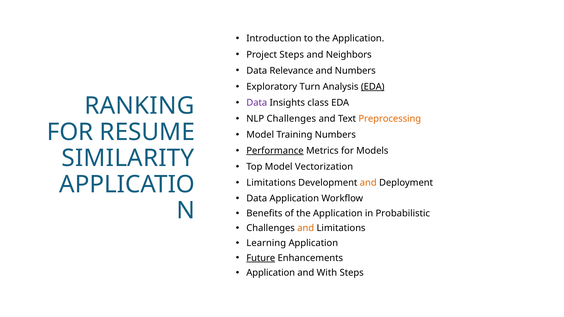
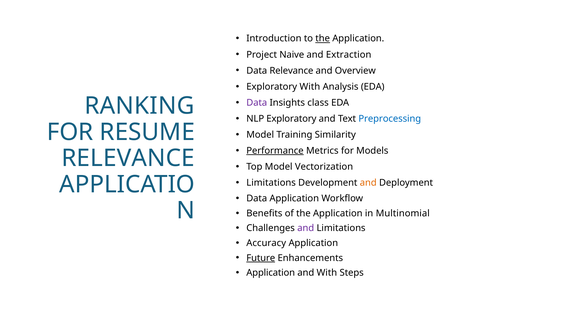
the underline: none -> present (323, 39)
Project Steps: Steps -> Naive (292, 55)
Neighbors: Neighbors -> Extraction (349, 55)
and Numbers: Numbers -> Overview (355, 71)
Exploratory Turn: Turn -> With (310, 87)
EDA underline: present -> none (373, 87)
NLP Challenges: Challenges -> Exploratory (291, 119)
Preprocessing colour: orange -> blue (390, 119)
Training Numbers: Numbers -> Similarity (335, 135)
SIMILARITY: SIMILARITY -> RELEVANCE (128, 158)
Probabilistic: Probabilistic -> Multinomial (403, 214)
and colour: orange -> purple (306, 228)
Learning: Learning -> Accuracy (266, 243)
